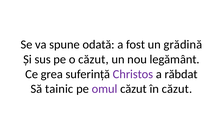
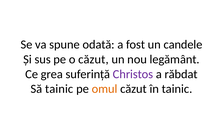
grădină: grădină -> candele (183, 45)
omul colour: purple -> orange (105, 89)
în căzut: căzut -> tainic (177, 89)
